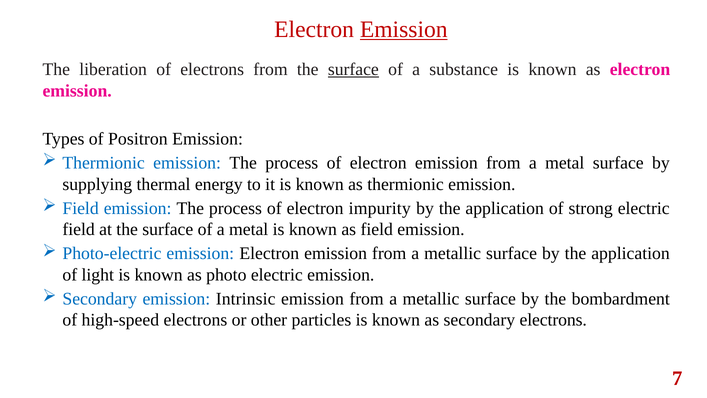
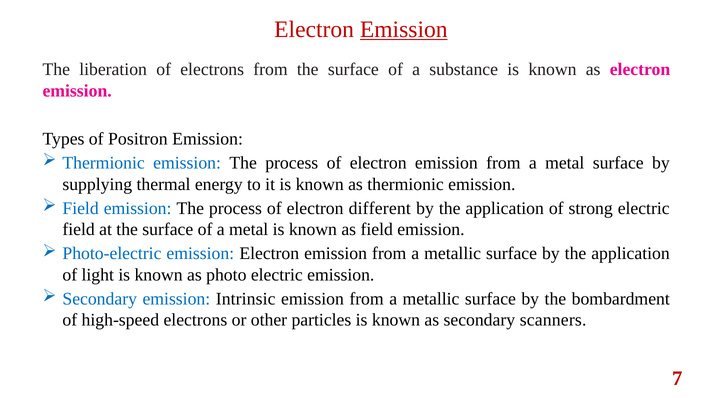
surface underline: present -> none (353, 70)
impurity: impurity -> different (380, 208)
secondary electrons: electrons -> scanners (553, 320)
